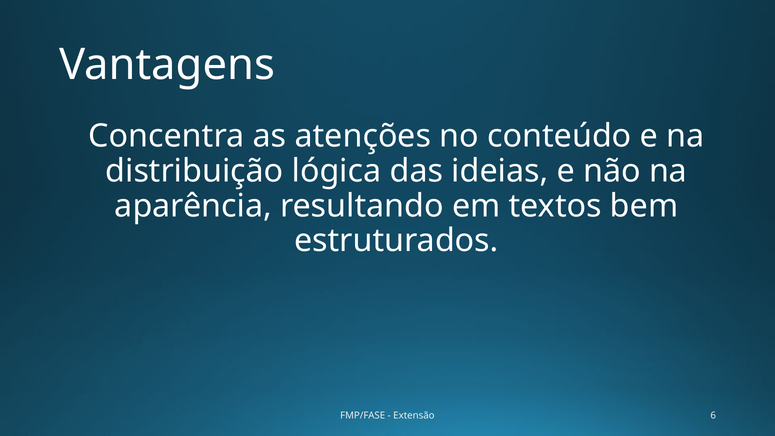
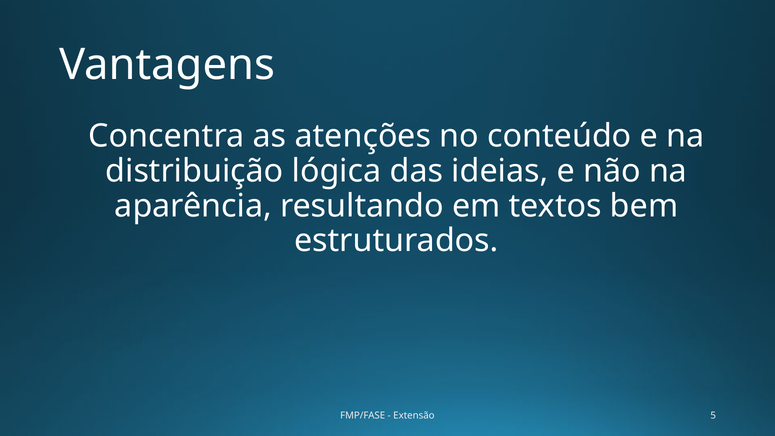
6: 6 -> 5 (713, 416)
